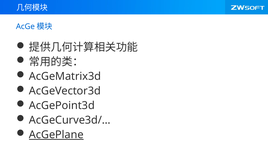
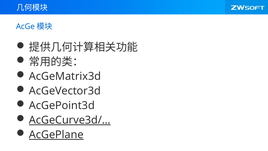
AcGeCurve3d/… underline: none -> present (70, 120)
